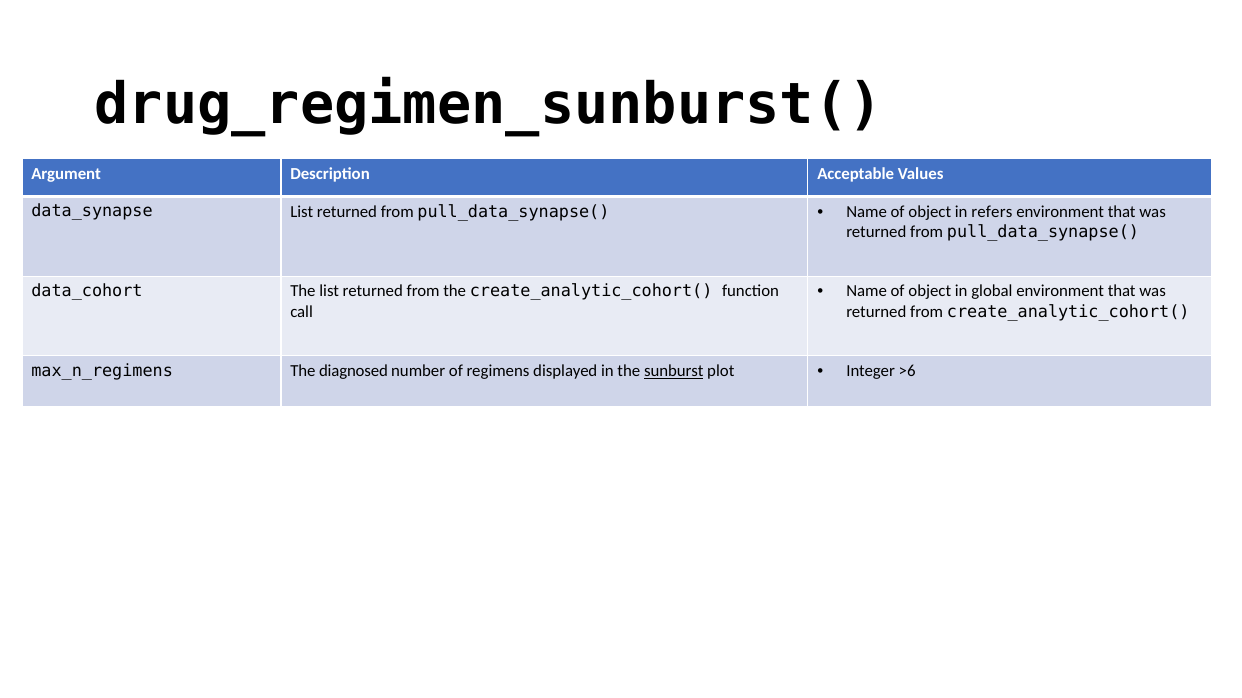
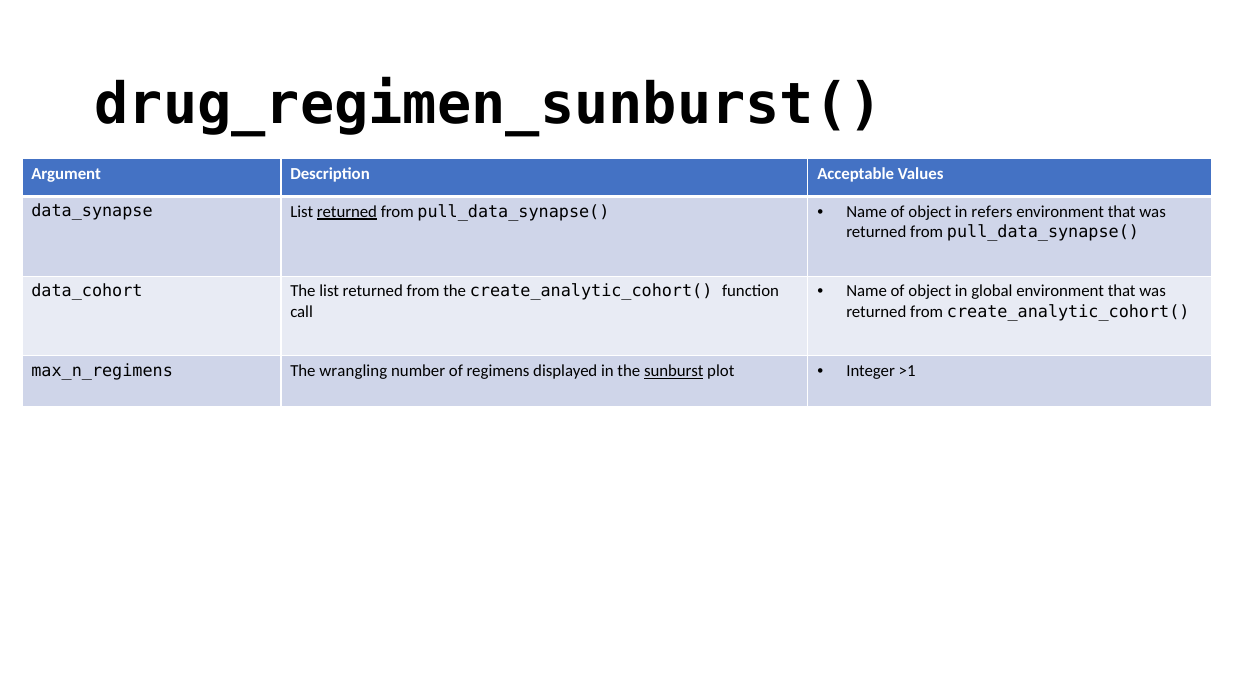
returned underline: none -> present (347, 212)
diagnosed: diagnosed -> wrangling (353, 371)
>6: >6 -> >1 (907, 371)
